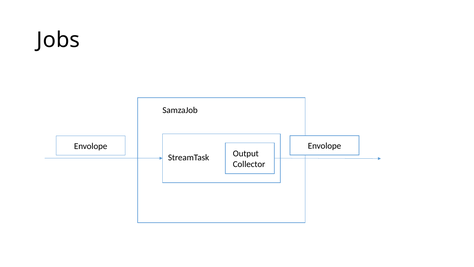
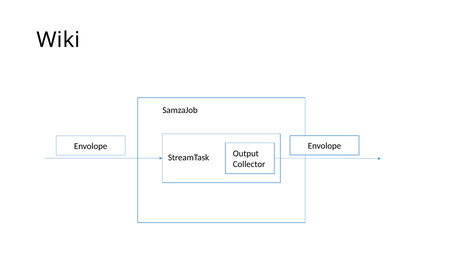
Jobs: Jobs -> Wiki (58, 40)
